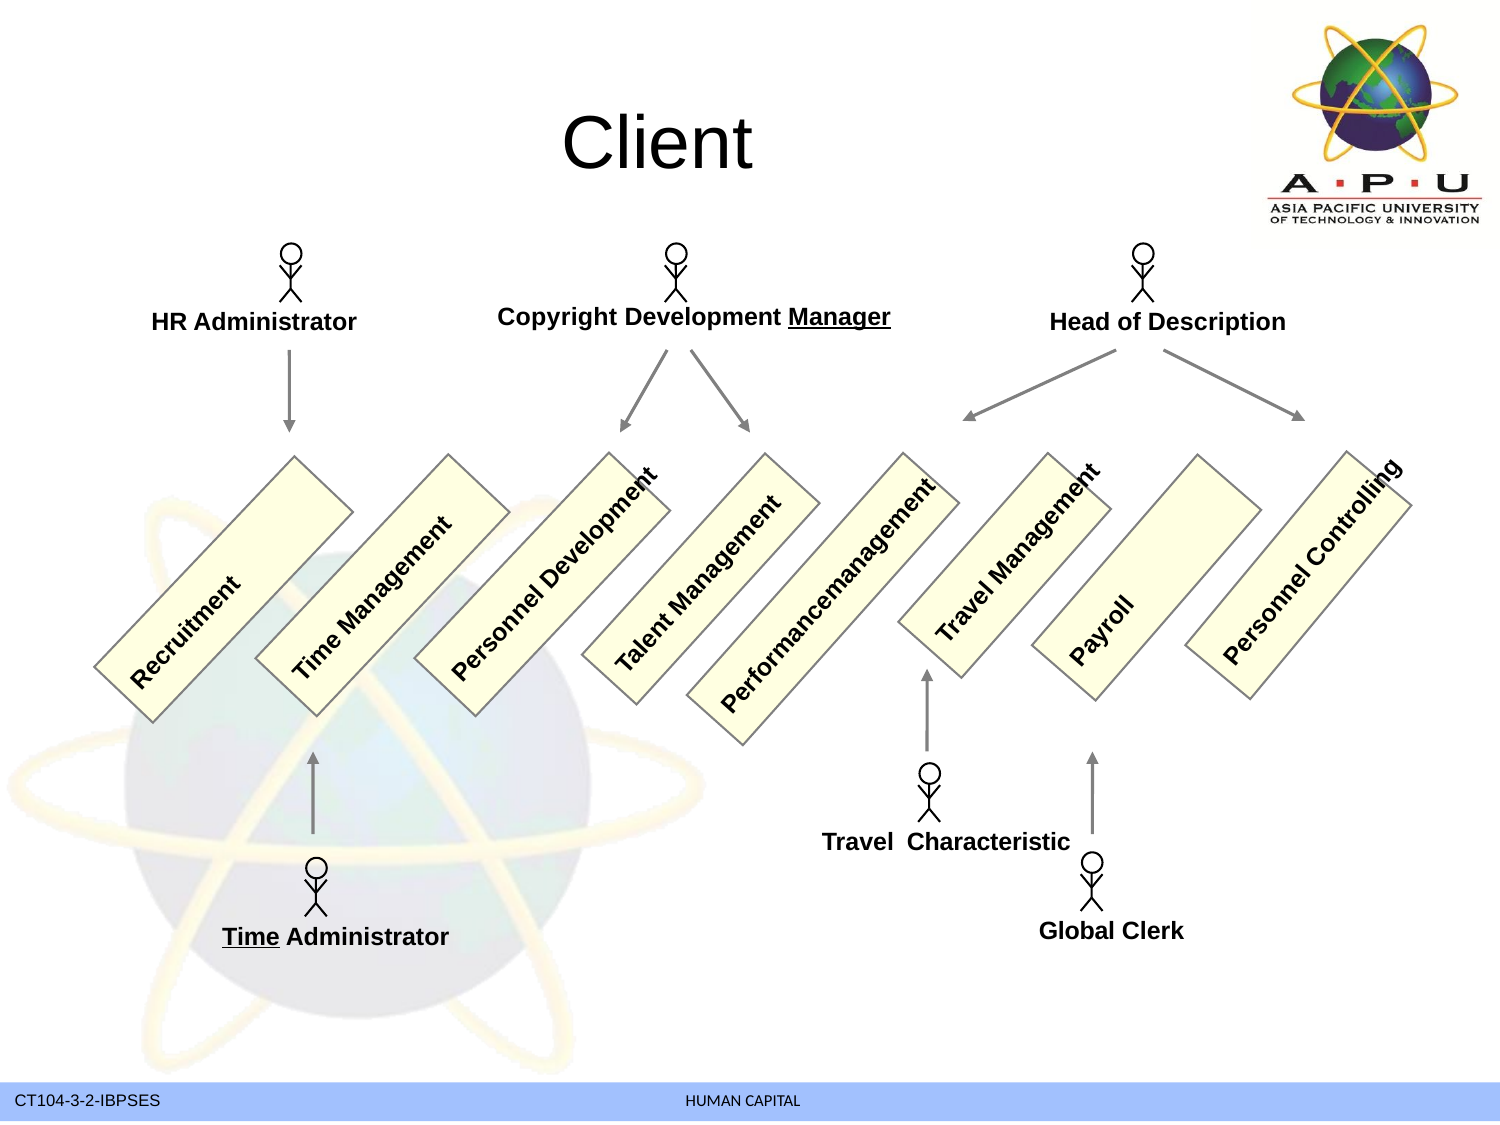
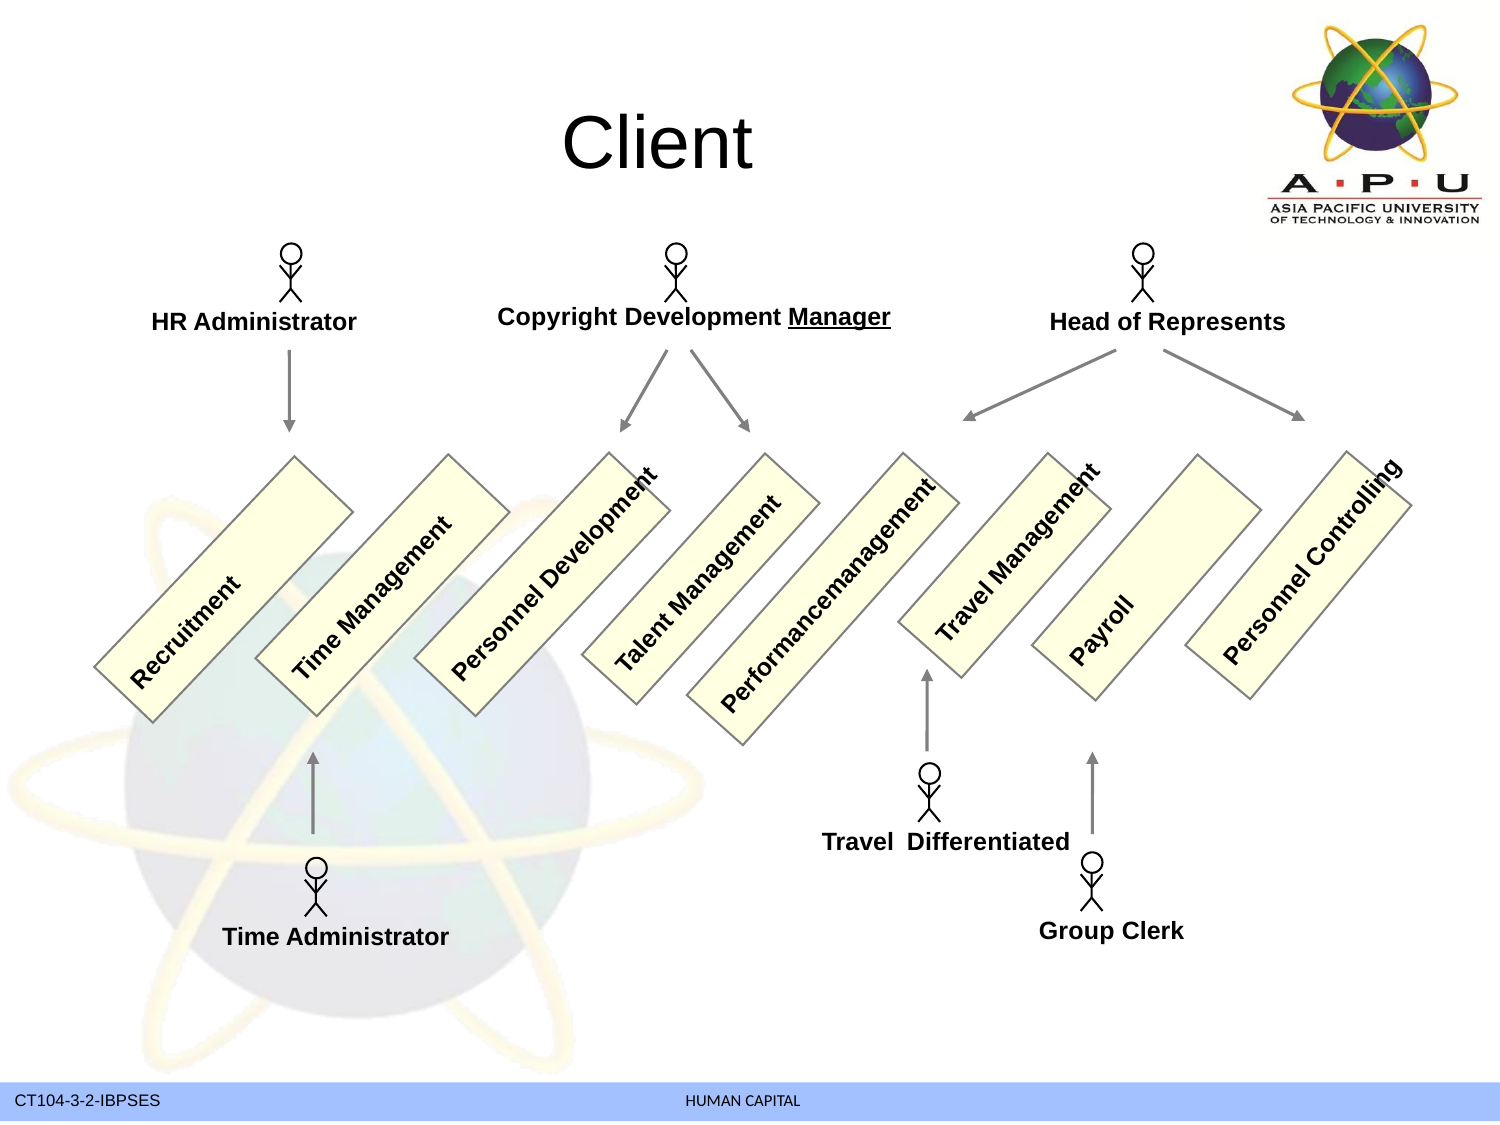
Description: Description -> Represents (1217, 323)
Characteristic: Characteristic -> Differentiated (989, 842)
Global: Global -> Group (1077, 931)
Time underline: present -> none (251, 937)
